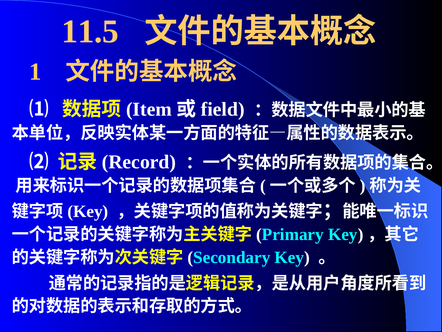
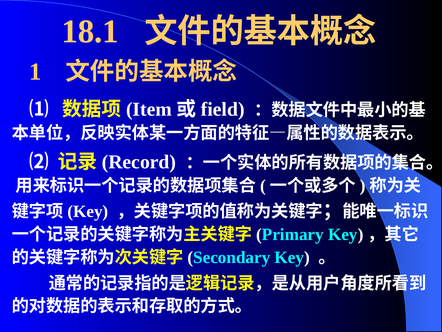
11.5: 11.5 -> 18.1 (90, 31)
